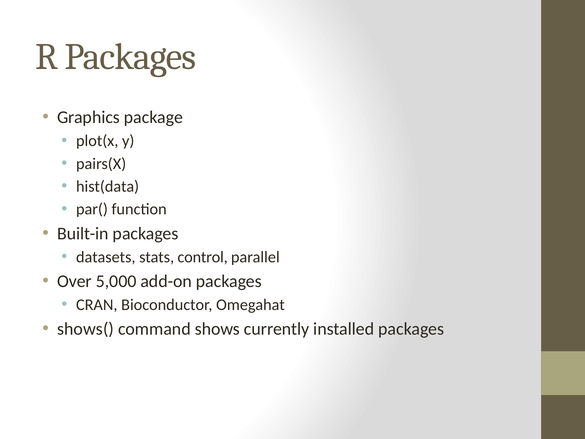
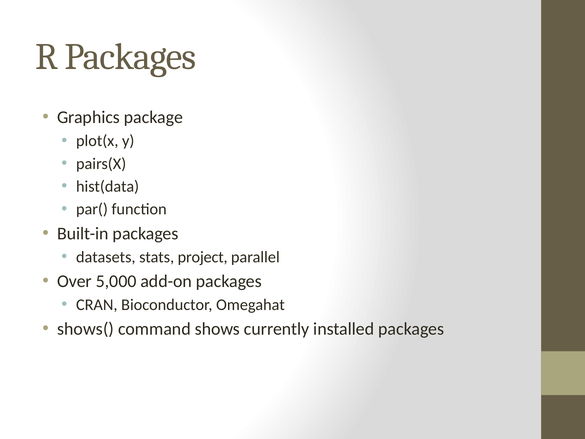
control: control -> project (203, 257)
